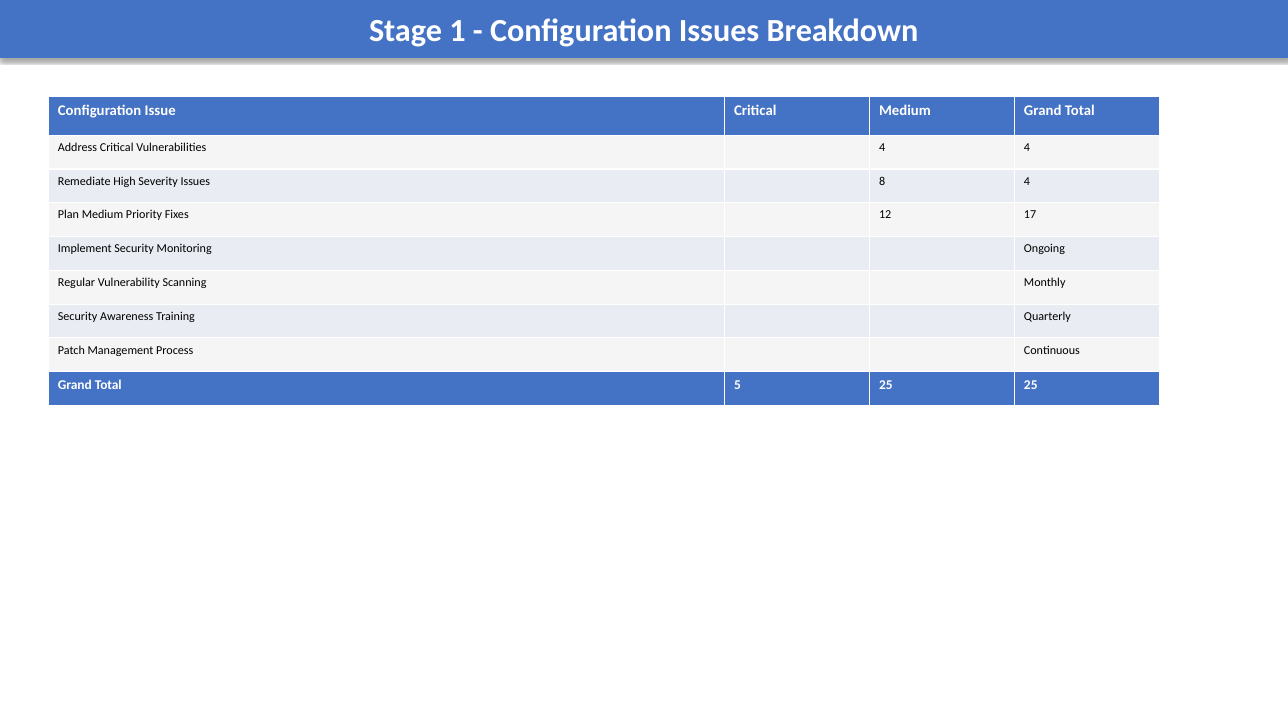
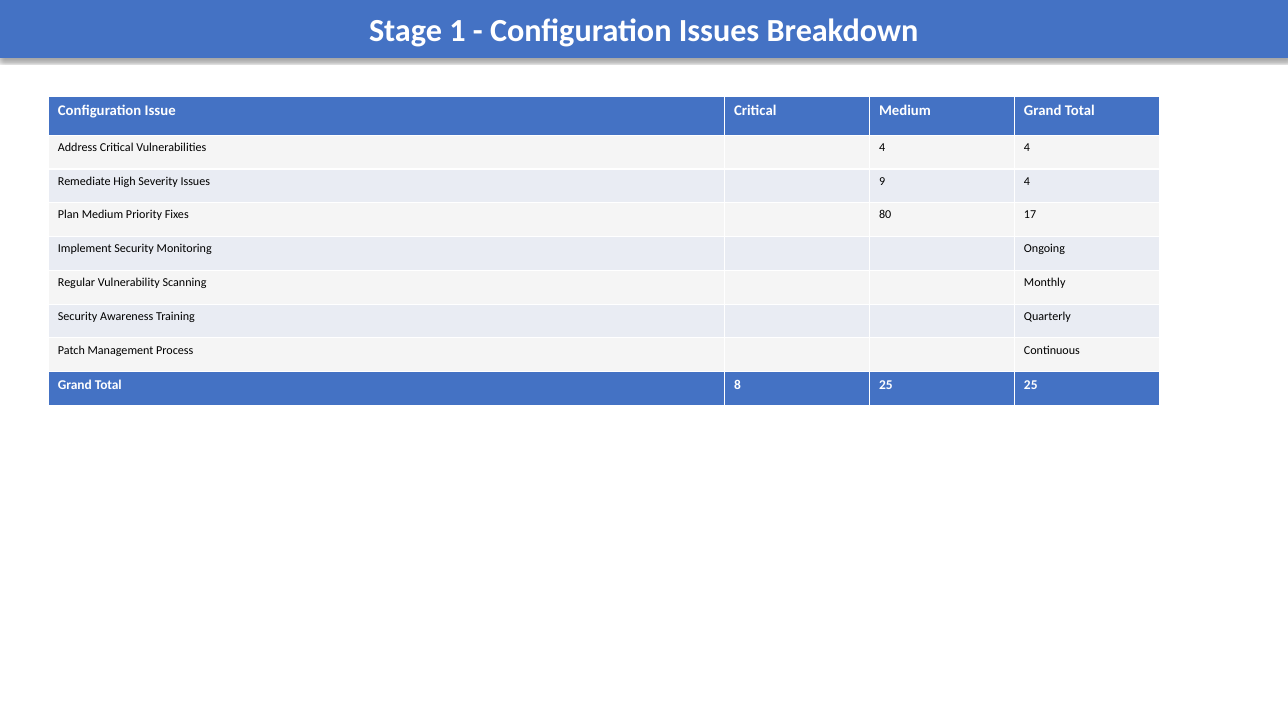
8: 8 -> 9 (882, 181)
12: 12 -> 80 (885, 215)
5: 5 -> 8 (738, 385)
